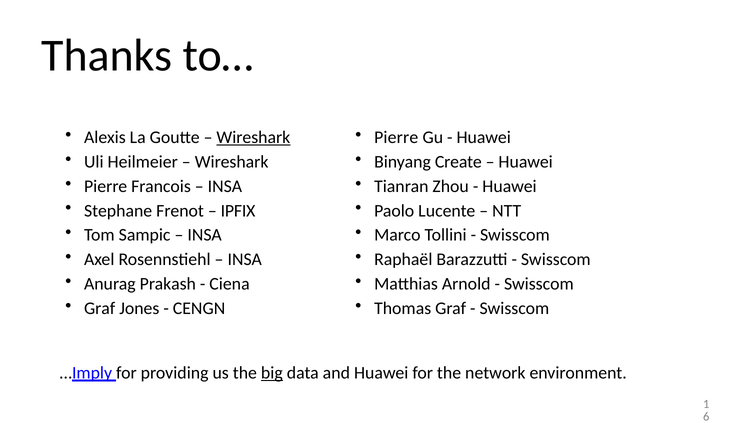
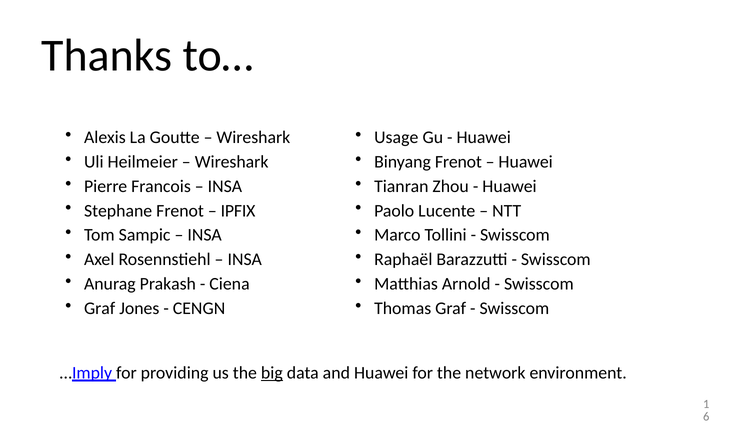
Wireshark underline: present -> none (253, 138)
Pierre: Pierre -> Usage (396, 138)
Binyang Create: Create -> Frenot (458, 162)
